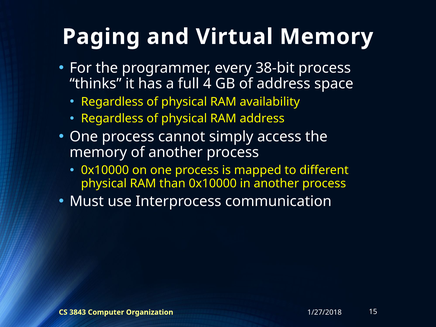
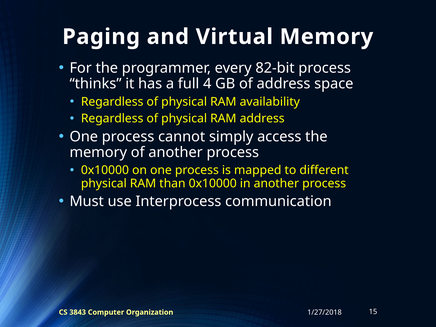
38-bit: 38-bit -> 82-bit (275, 68)
